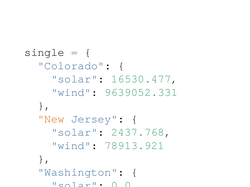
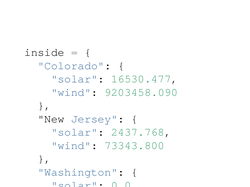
single: single -> inside (44, 52)
9639052.331: 9639052.331 -> 9203458.090 (141, 92)
New colour: orange -> black (51, 119)
78913.921: 78913.921 -> 73343.800 (134, 146)
